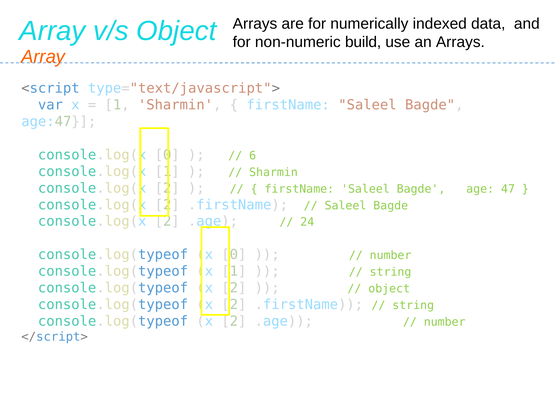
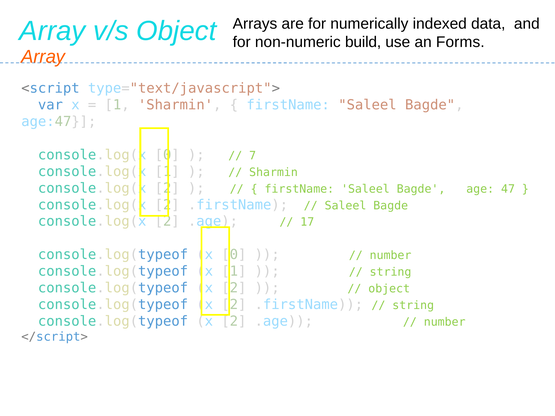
an Arrays: Arrays -> Forms (460, 42)
6: 6 -> 7 (253, 156)
24: 24 -> 17 (307, 222)
